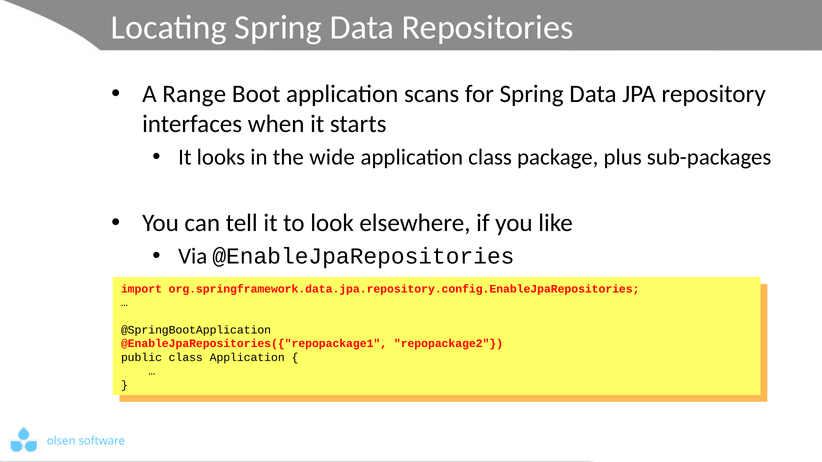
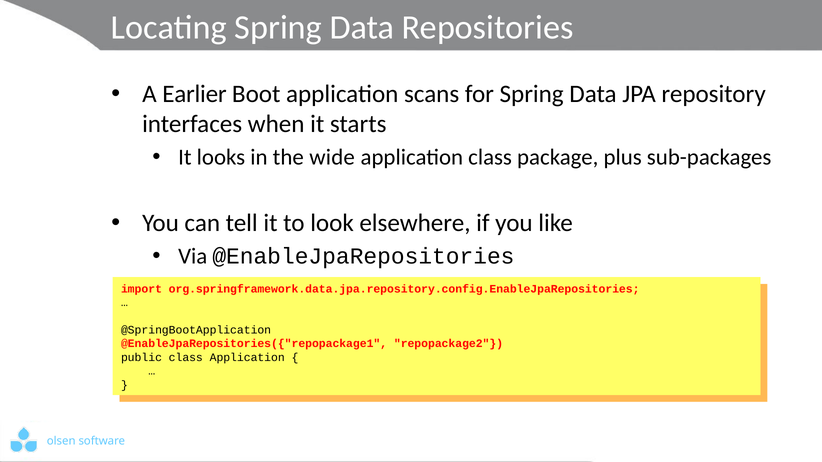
Range: Range -> Earlier (194, 94)
